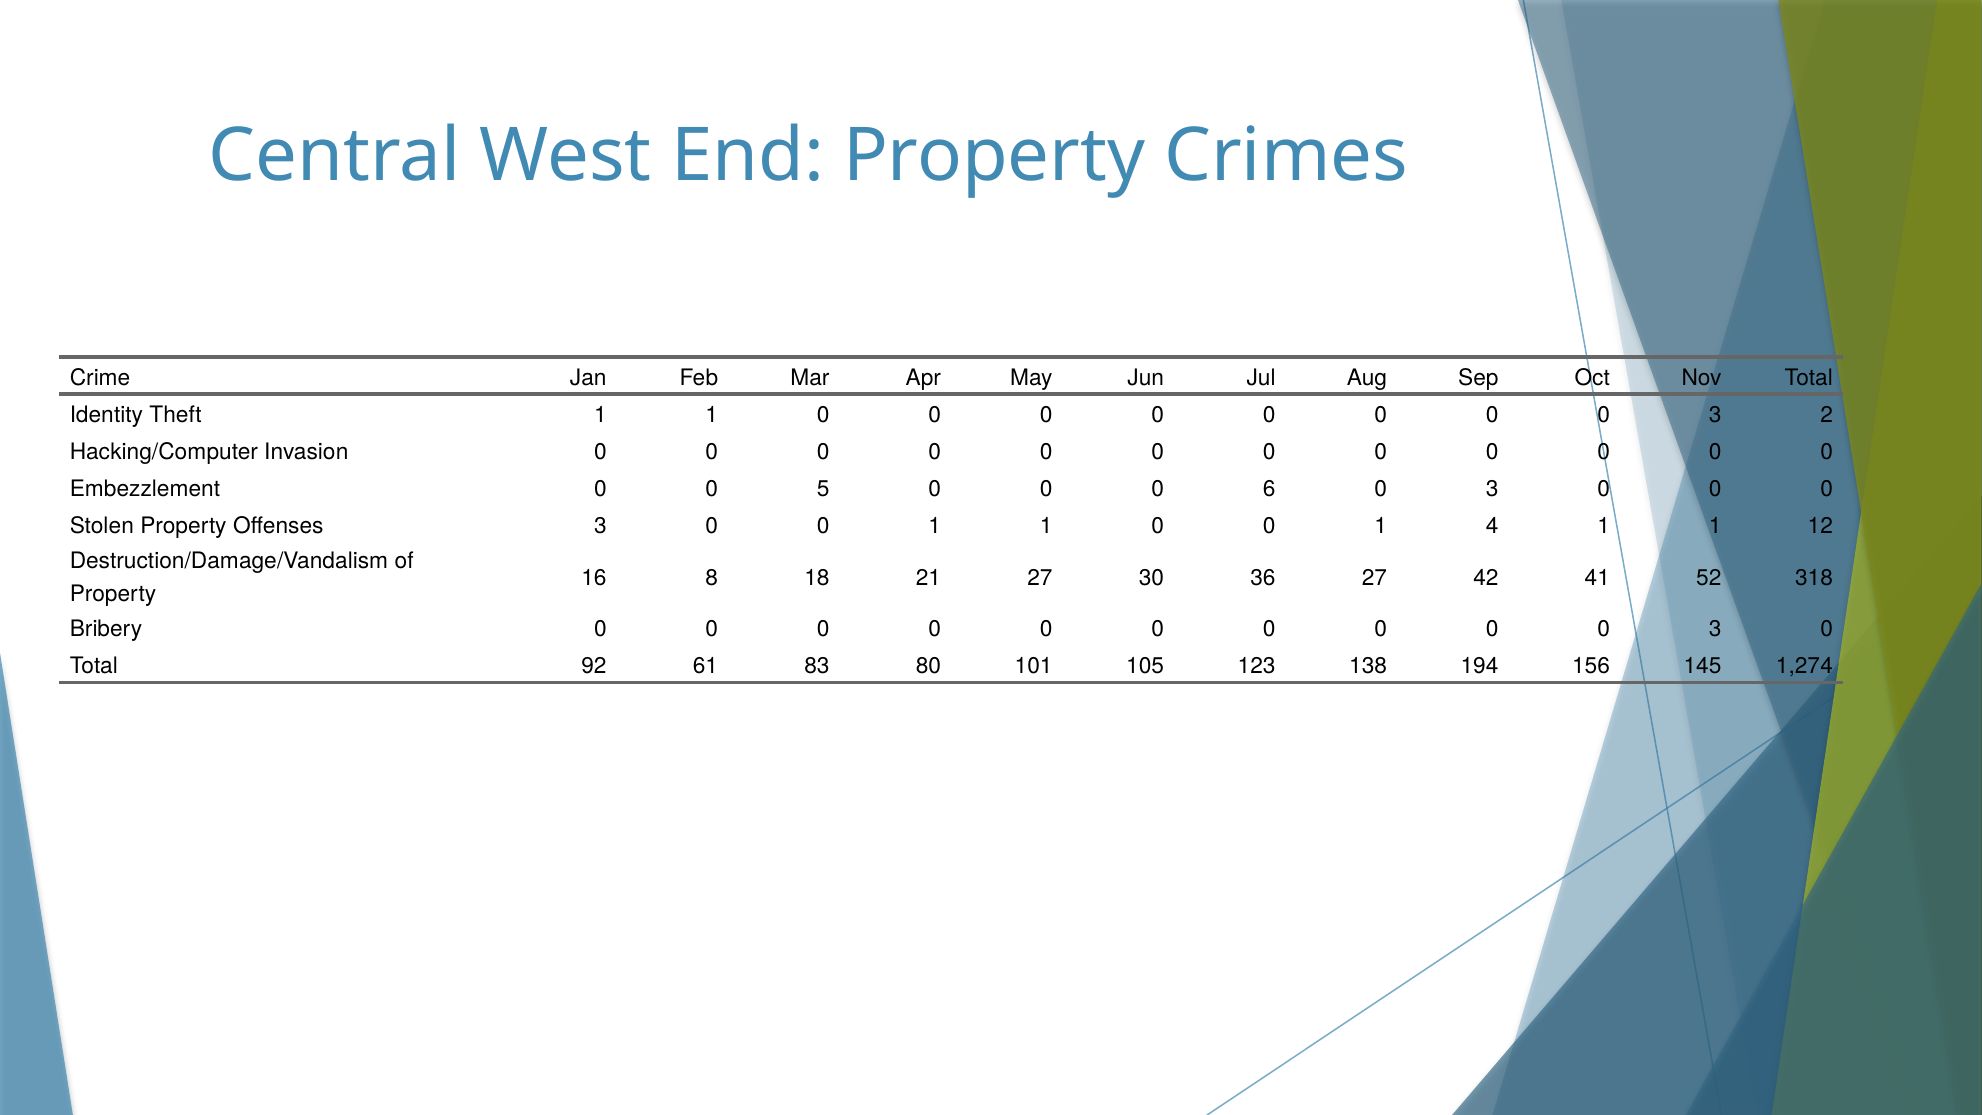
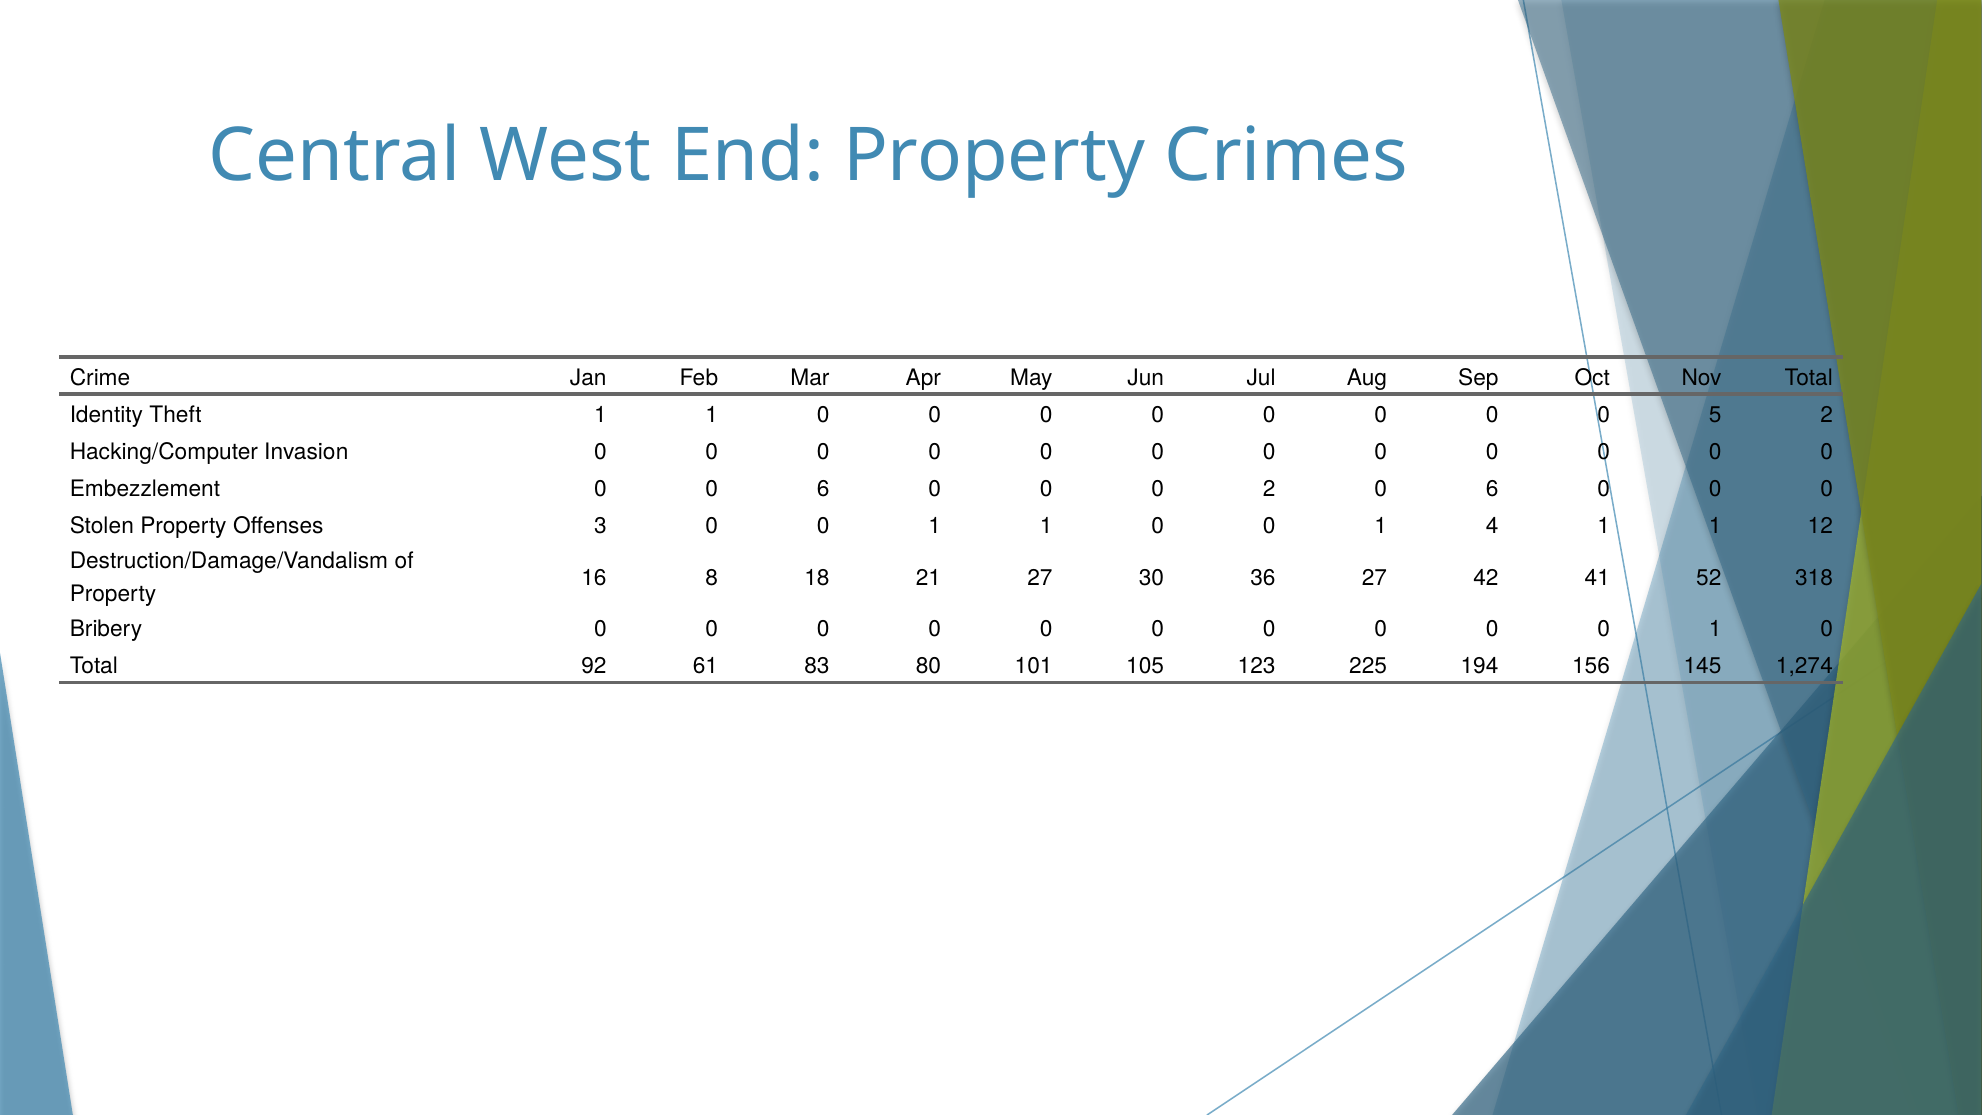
3: 3 -> 5 (1715, 415)
0 0 5: 5 -> 6 (823, 489)
0 6: 6 -> 2 (1269, 489)
3: 3 -> 6 (1492, 489)
3: 3 -> 1 (1715, 629)
138: 138 -> 225 (1368, 666)
